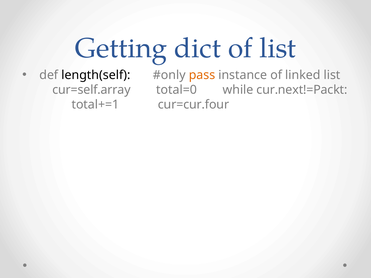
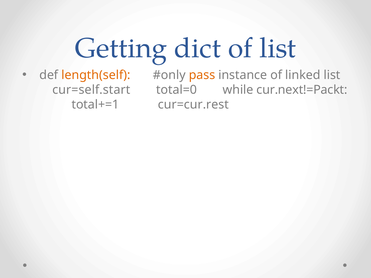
length(self colour: black -> orange (96, 75)
cur=self.array: cur=self.array -> cur=self.start (91, 90)
cur=cur.four: cur=cur.four -> cur=cur.rest (193, 105)
